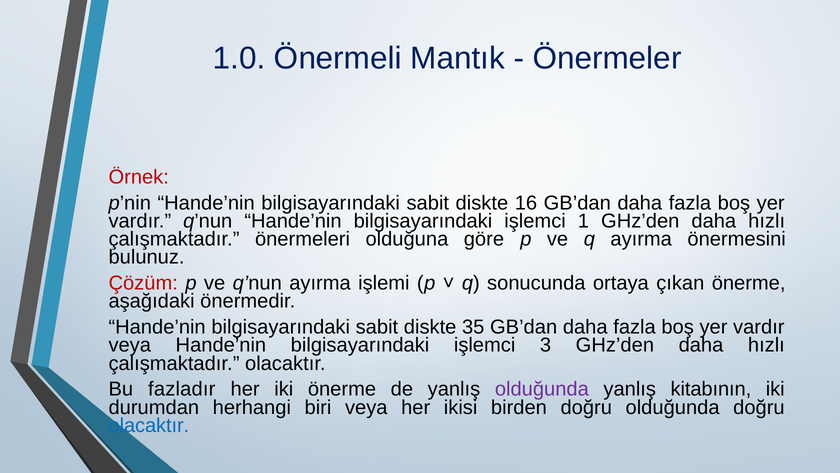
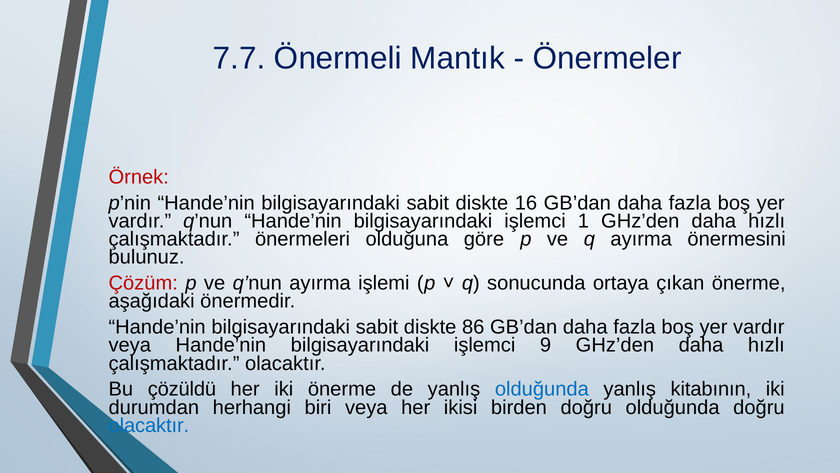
1.0: 1.0 -> 7.7 (239, 58)
35: 35 -> 86 (473, 327)
3: 3 -> 9 (546, 345)
fazladır: fazladır -> çözüldü (182, 389)
olduğunda colour: purple -> blue (542, 389)
